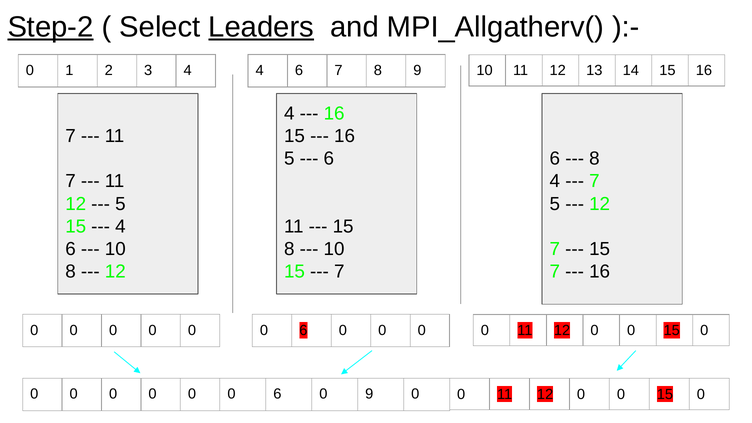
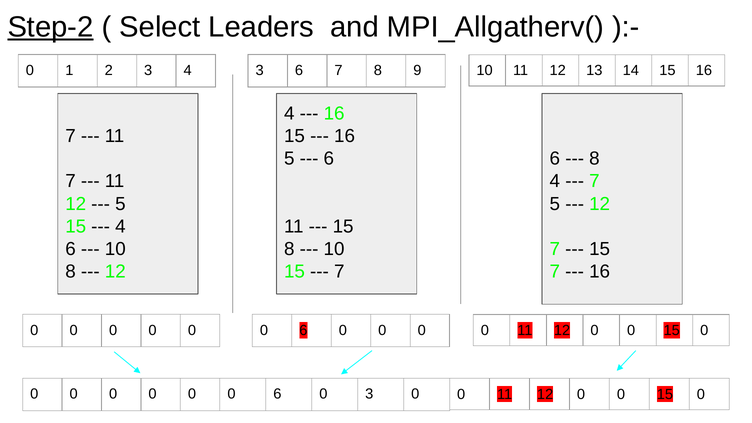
Leaders underline: present -> none (261, 27)
4 4: 4 -> 3 (260, 70)
0 9: 9 -> 3 (369, 394)
